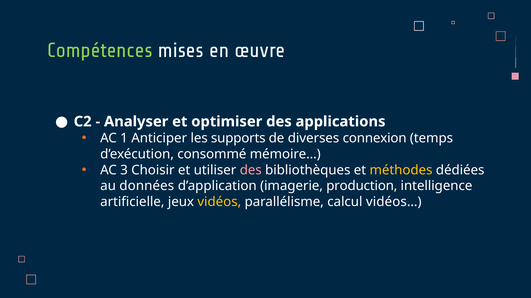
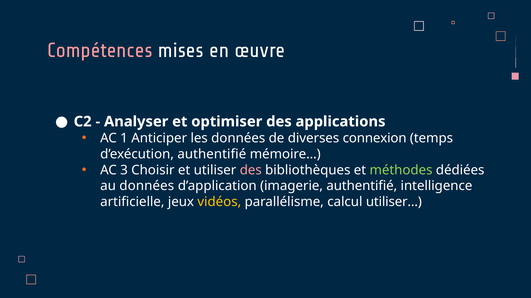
Compétences colour: light green -> pink (100, 50)
les supports: supports -> données (238, 139)
d’exécution consommé: consommé -> authentifié (212, 154)
méthodes colour: yellow -> light green (401, 170)
imagerie production: production -> authentifié (362, 186)
vidéos…: vidéos… -> utiliser… (394, 202)
